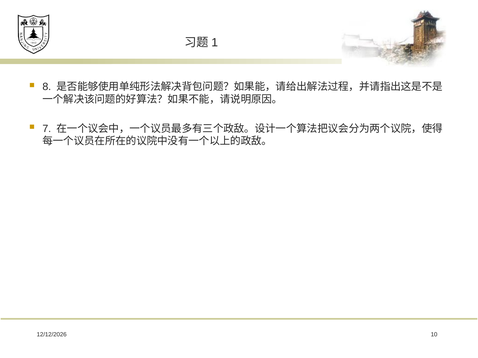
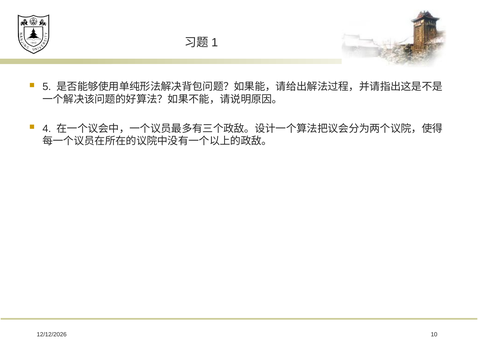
8: 8 -> 5 (47, 87)
7: 7 -> 4 (47, 129)
